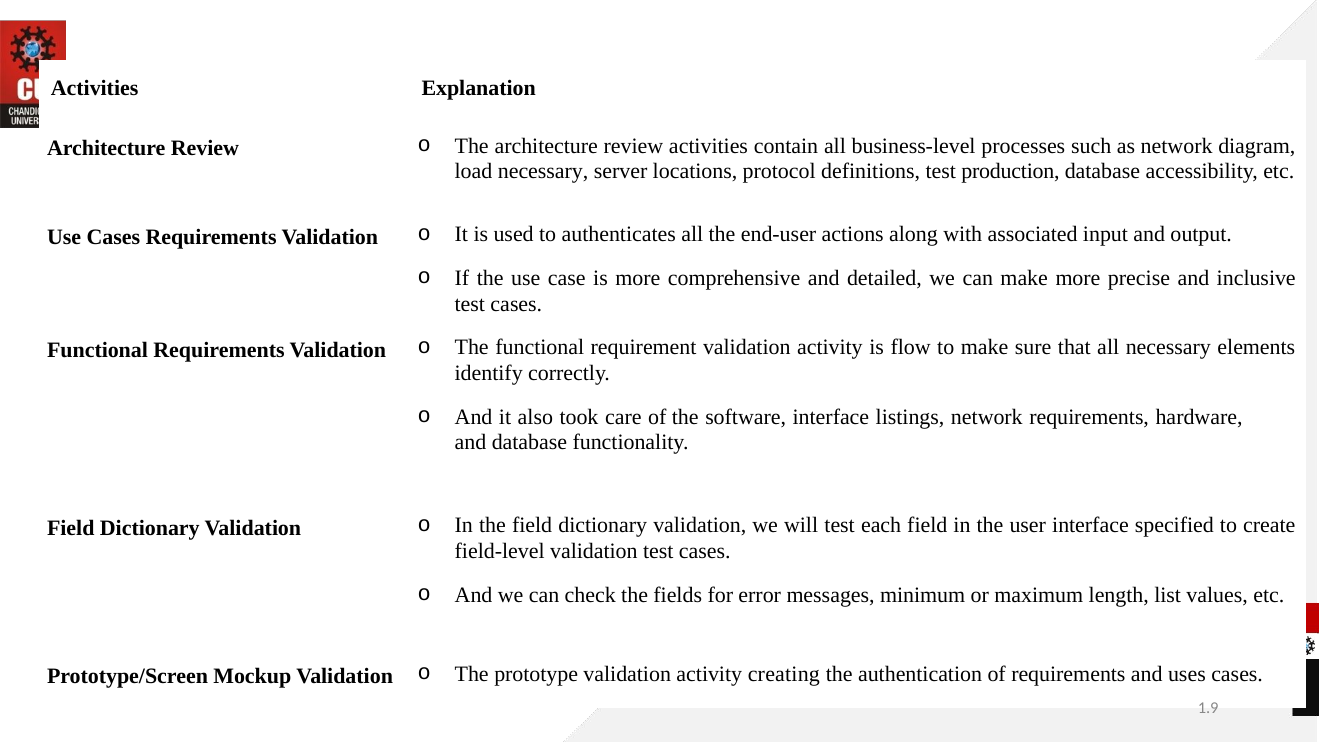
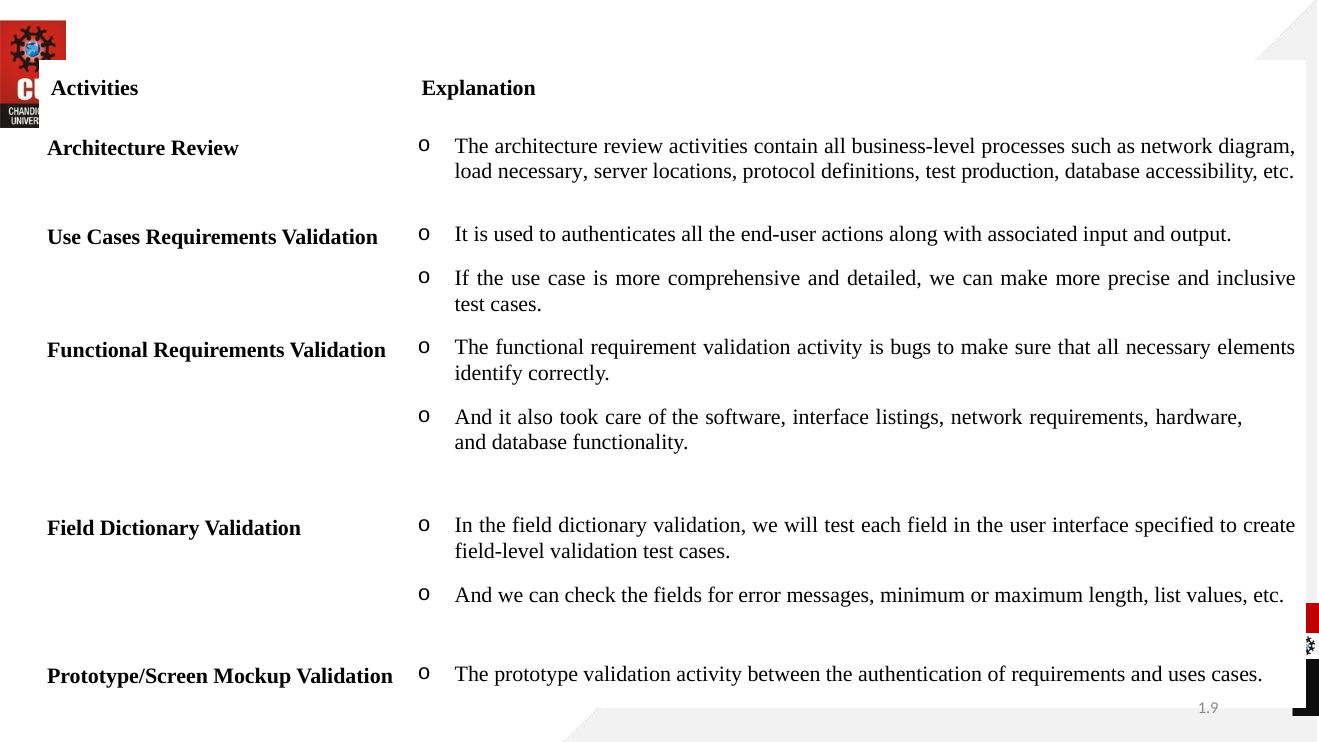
flow: flow -> bugs (911, 347)
creating: creating -> between (784, 674)
